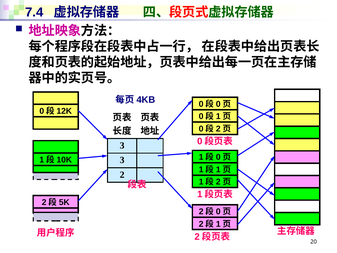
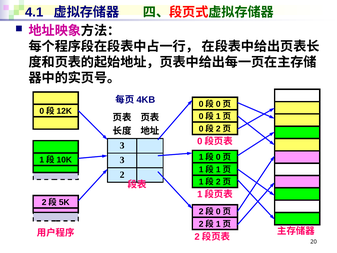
7.4: 7.4 -> 4.1 (34, 12)
